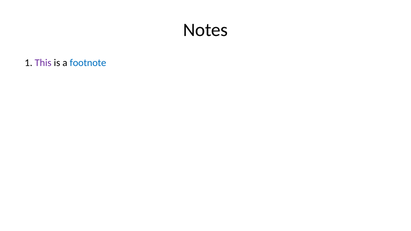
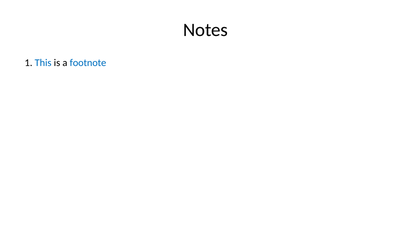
This colour: purple -> blue (43, 63)
